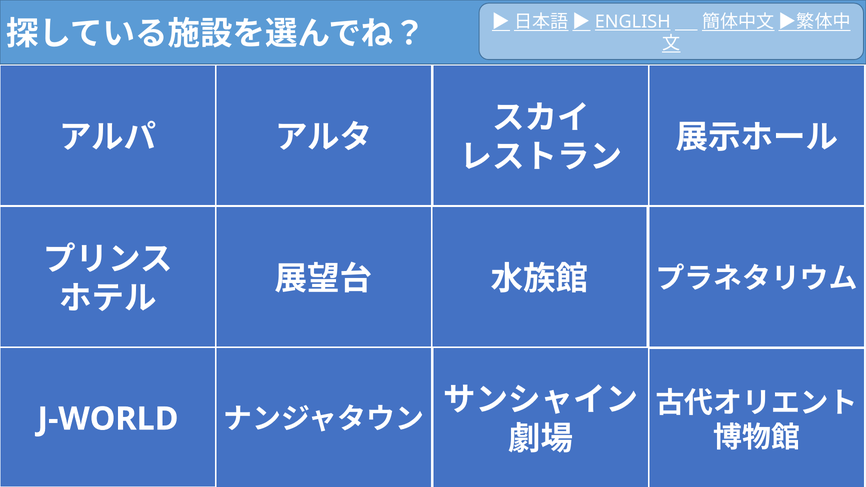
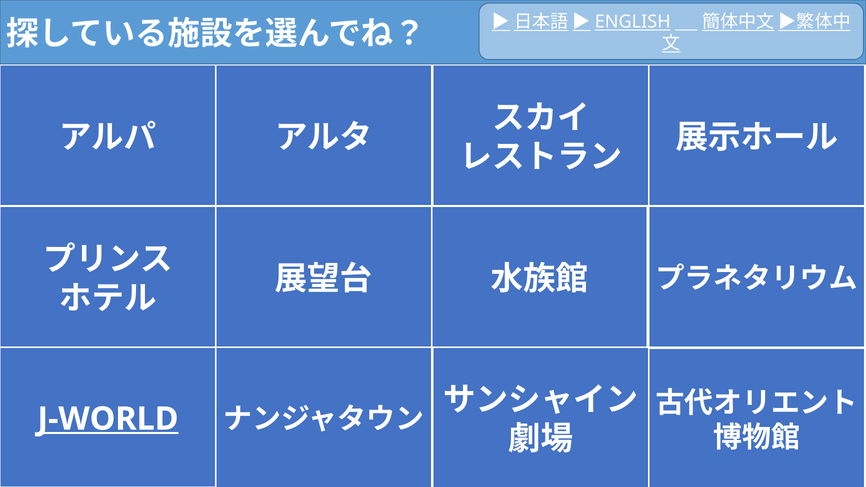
J-WORLD underline: none -> present (108, 419)
